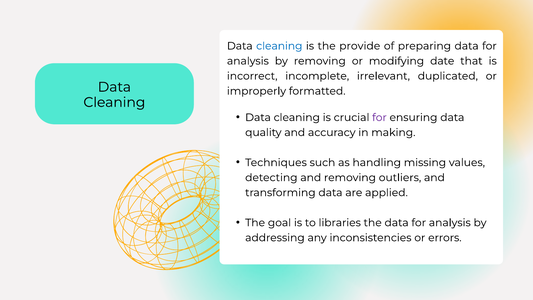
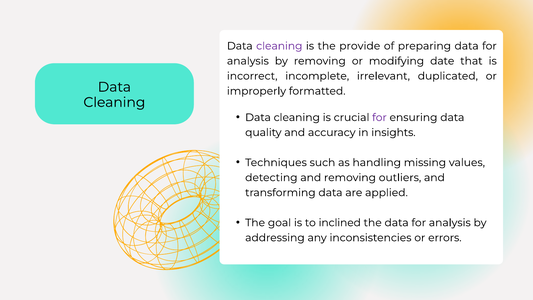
cleaning colour: blue -> purple (279, 46)
making: making -> insights (393, 132)
libraries: libraries -> inclined (340, 223)
